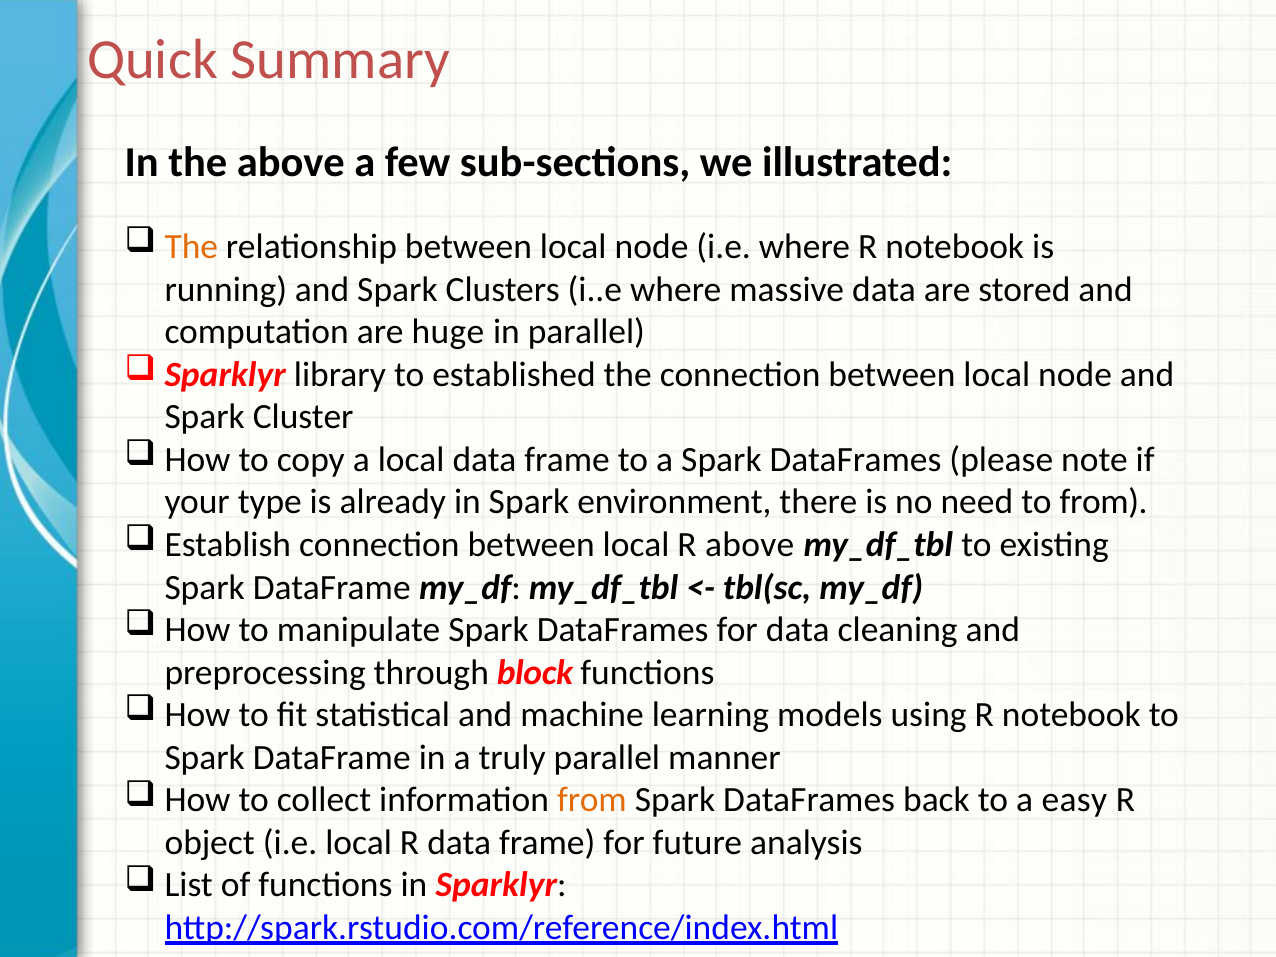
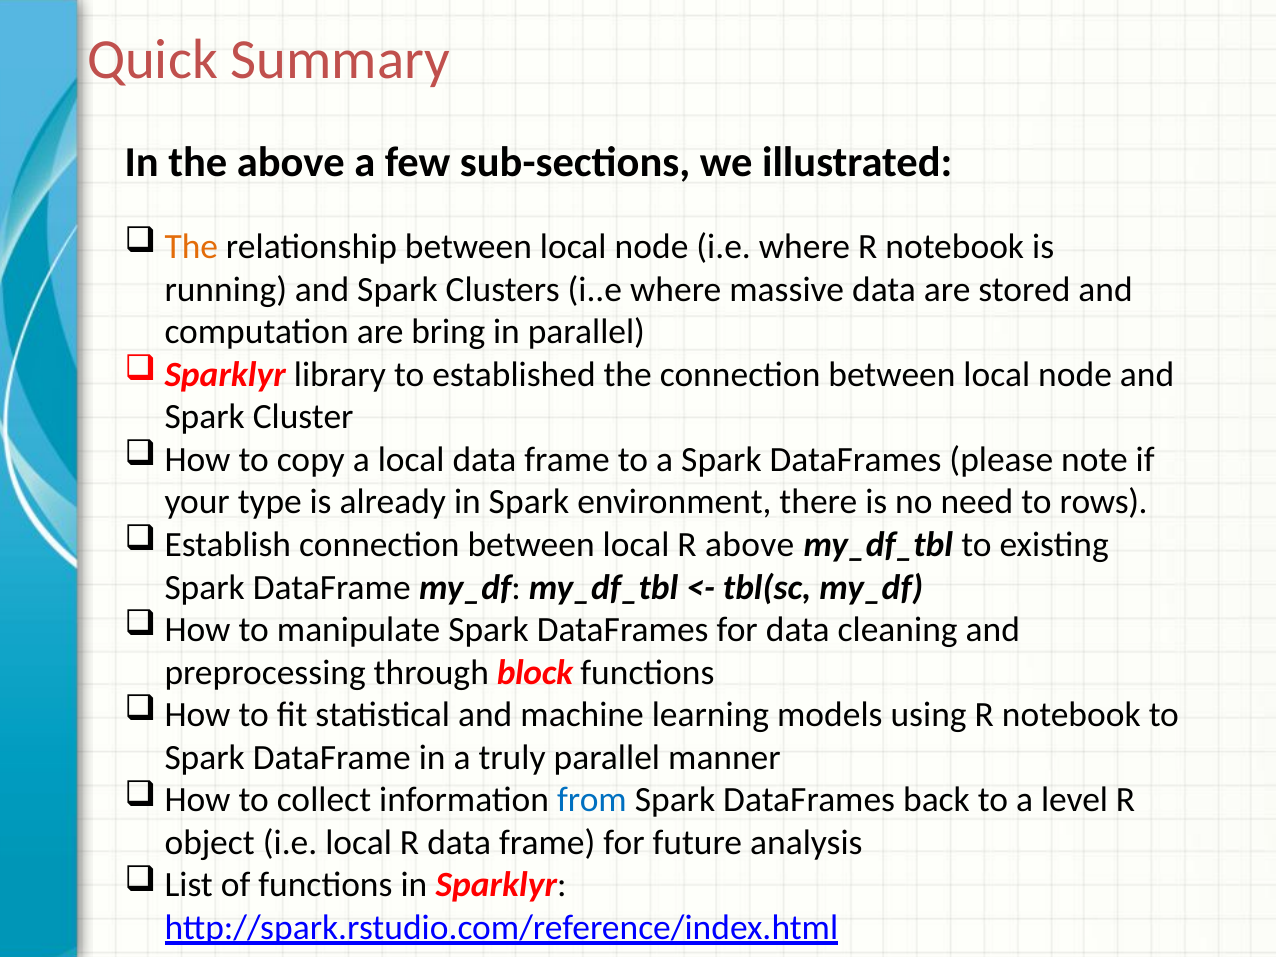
huge: huge -> bring (448, 332)
to from: from -> rows (1104, 502)
from colour: orange -> blue (592, 800)
easy: easy -> level (1075, 800)
